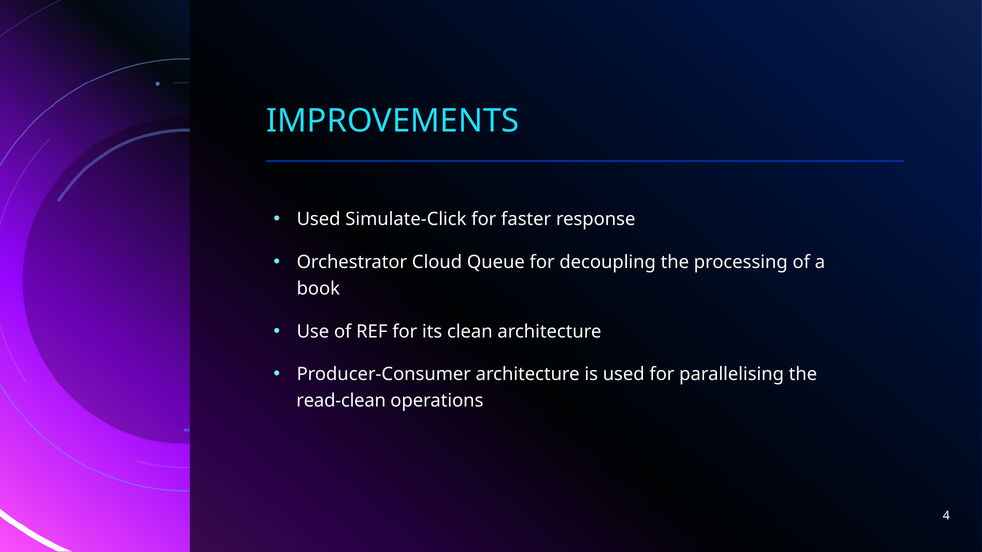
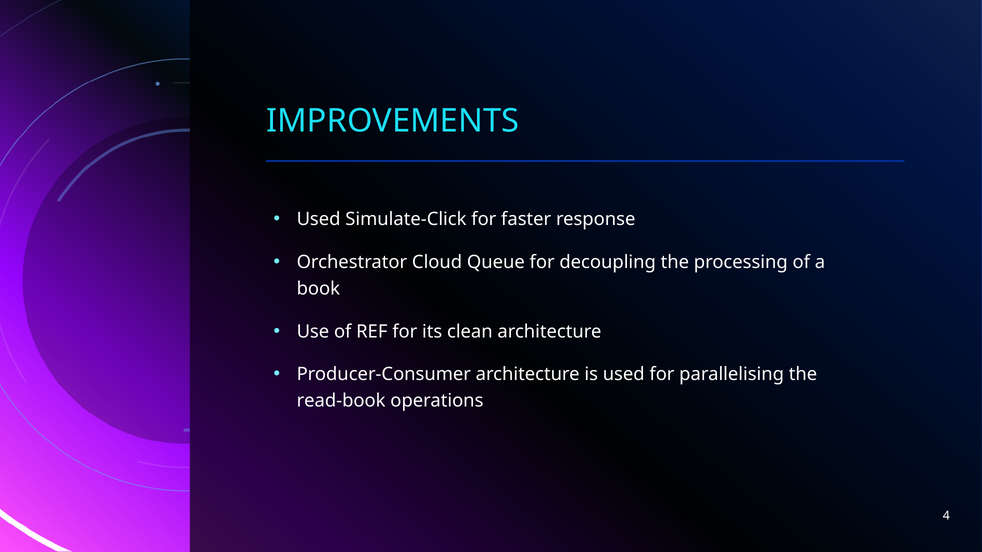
read-clean: read-clean -> read-book (341, 401)
